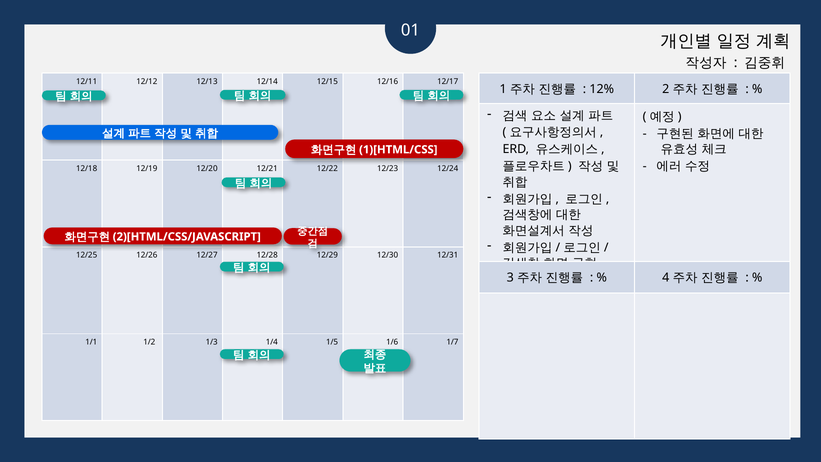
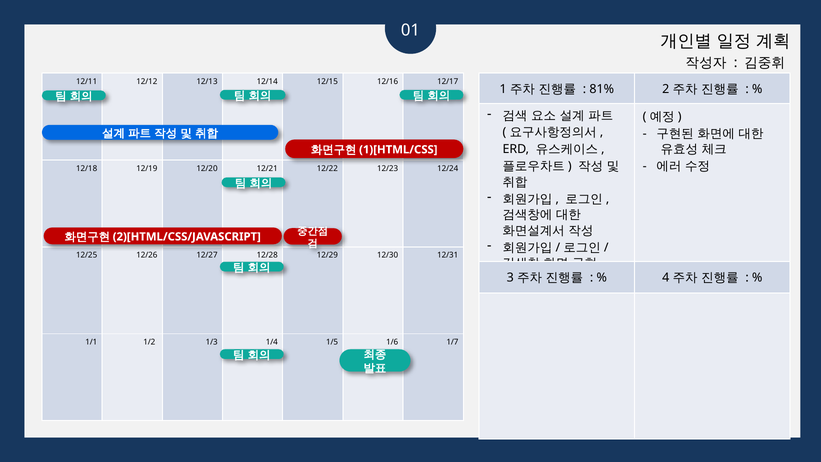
12%: 12% -> 81% (602, 89)
